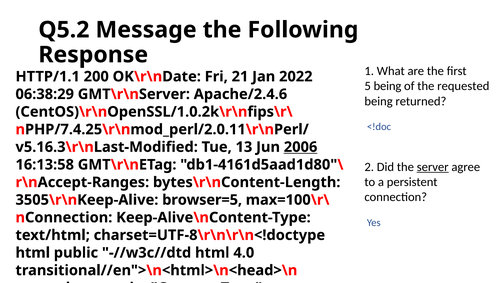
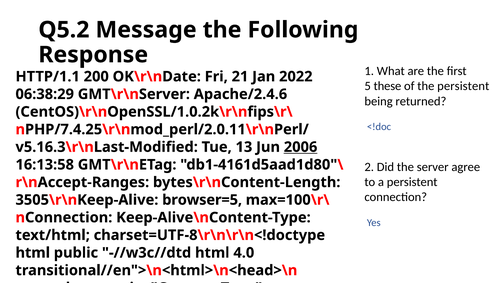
5 being: being -> these (387, 86)
the requested: requested -> persistent (463, 86)
server underline: present -> none (433, 167)
